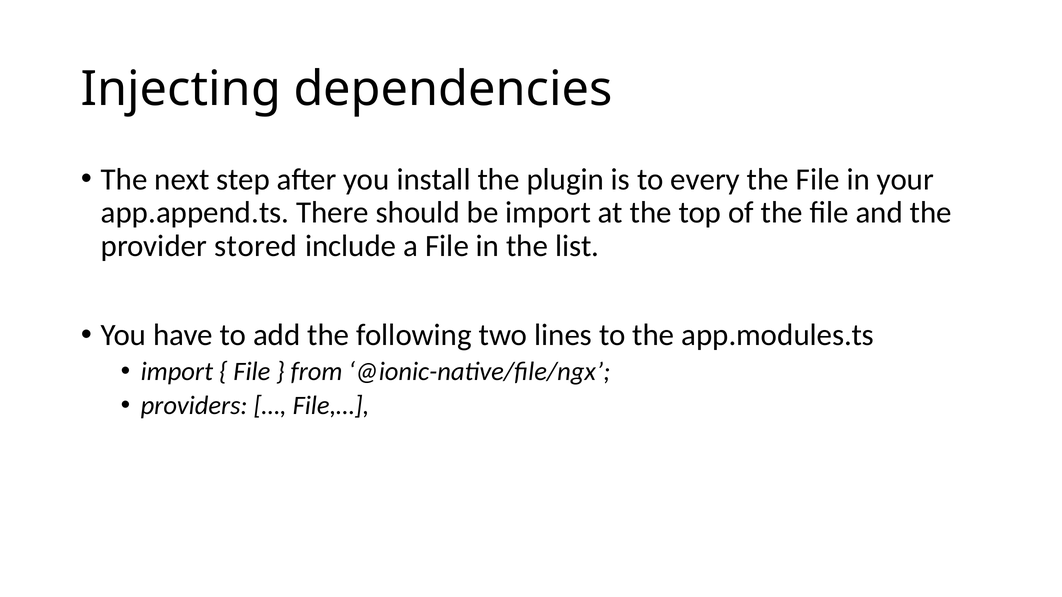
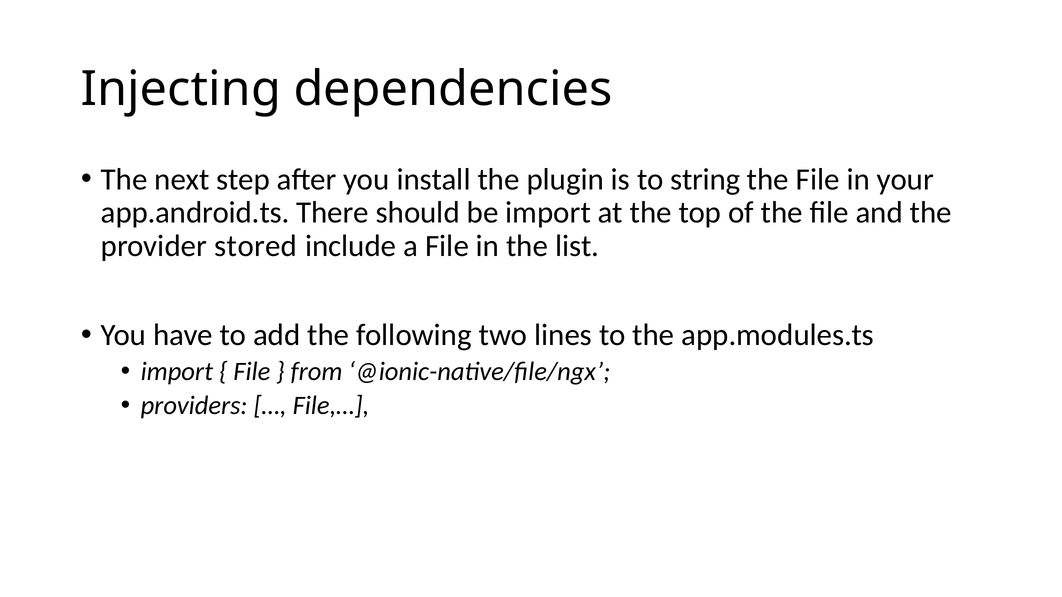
every: every -> string (705, 179)
app.append.ts: app.append.ts -> app.android.ts (195, 213)
